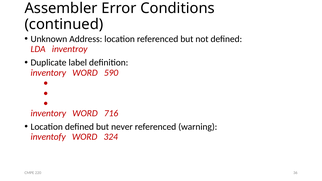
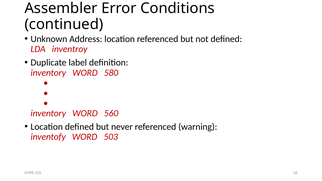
590: 590 -> 580 (111, 73)
716: 716 -> 560 (111, 113)
324: 324 -> 503 (111, 137)
